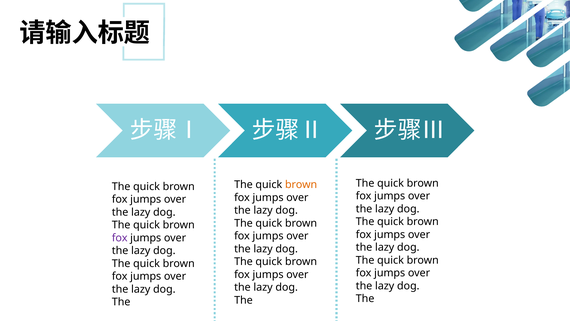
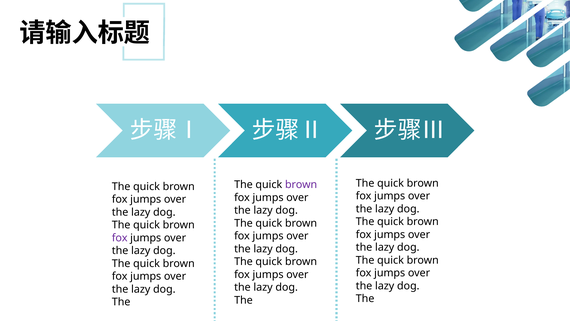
brown colour: orange -> purple (301, 184)
